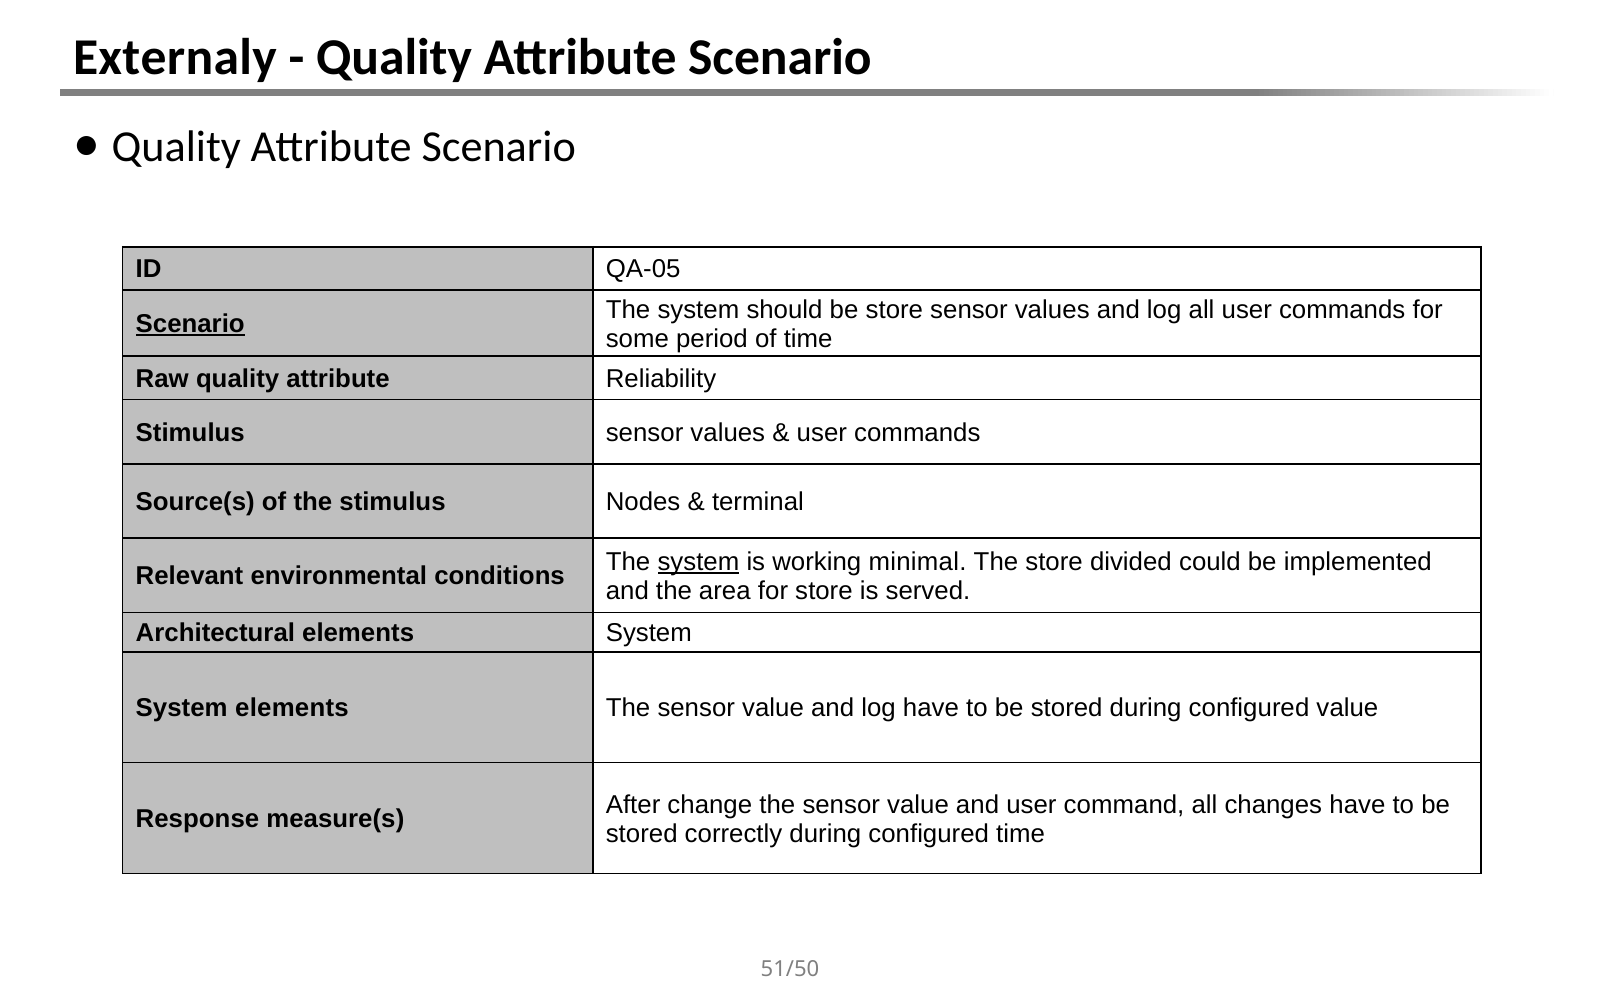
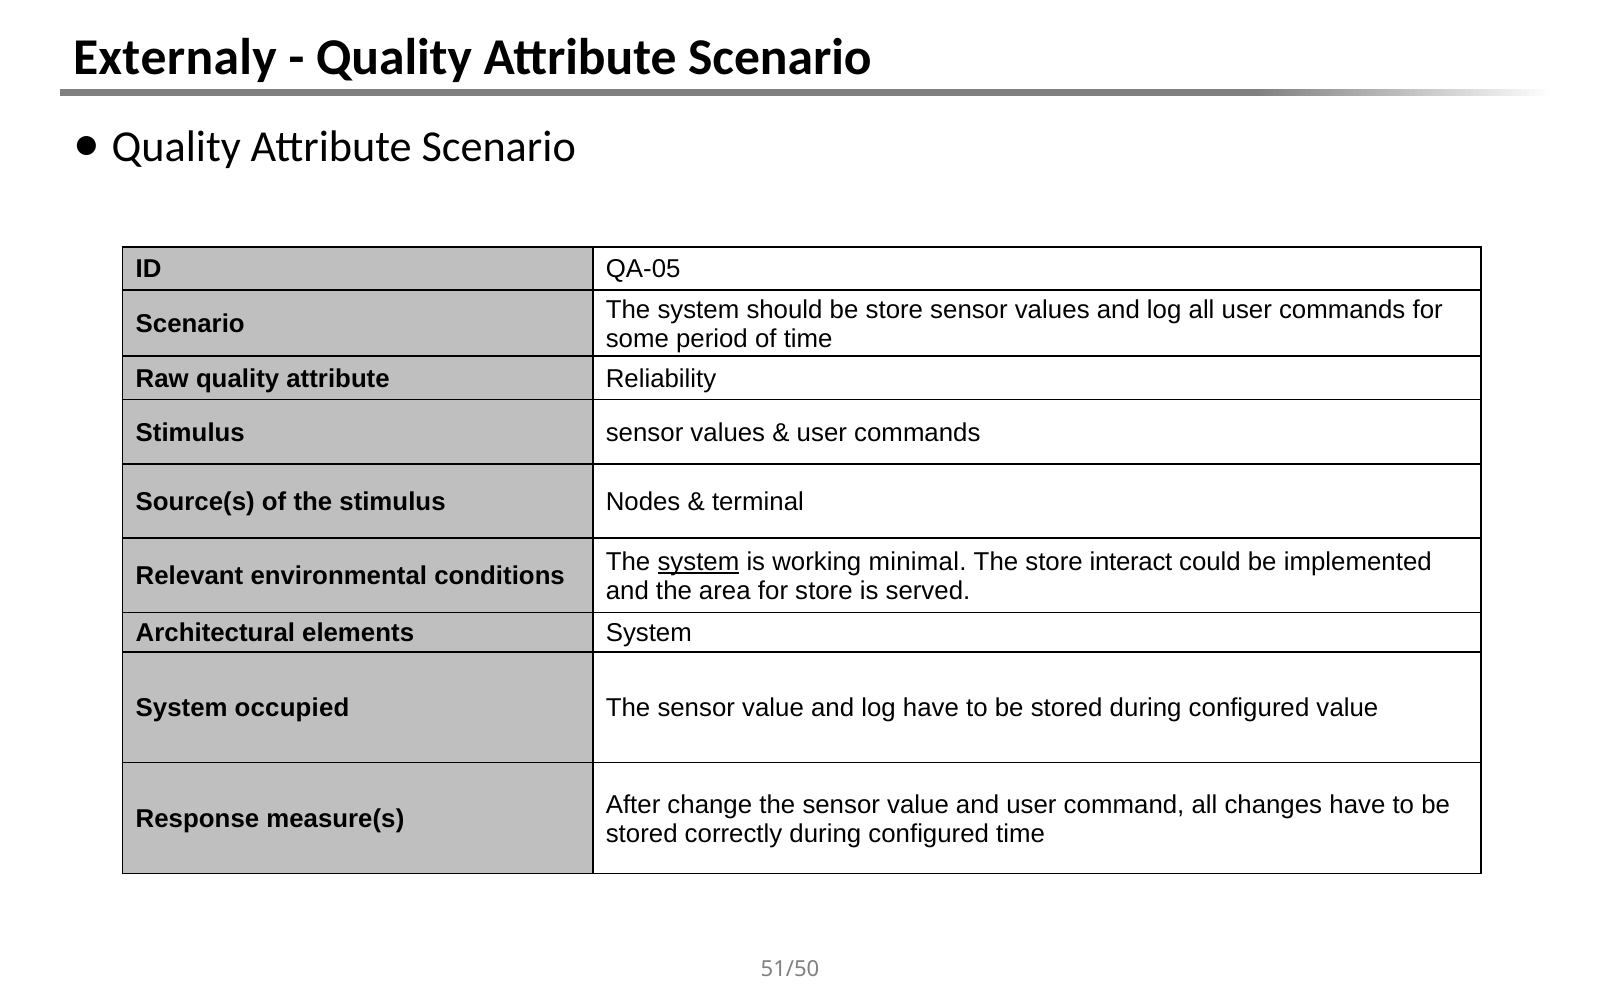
Scenario underline: present -> none (190, 324)
divided: divided -> interact (1131, 562)
System elements: elements -> occupied (292, 708)
